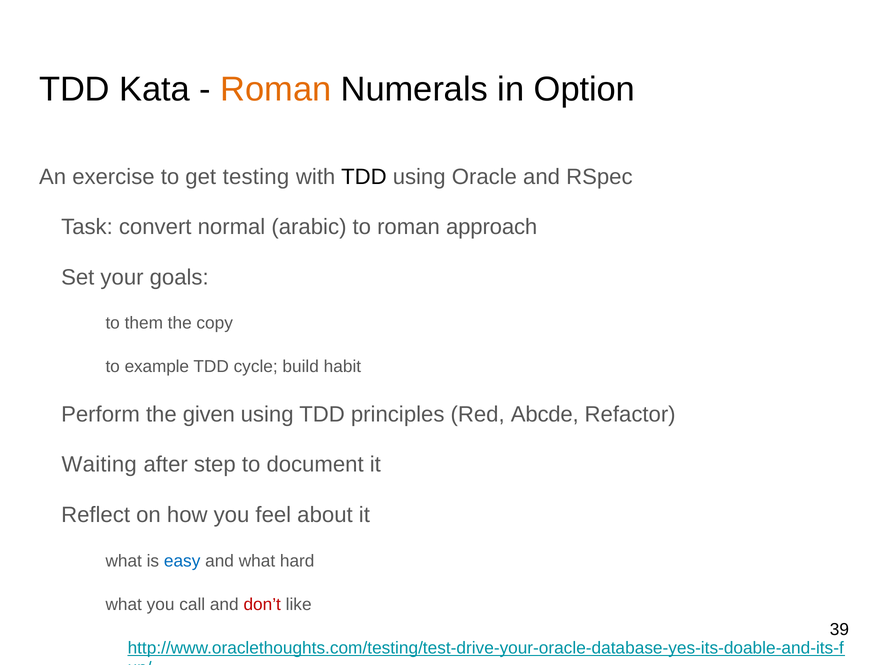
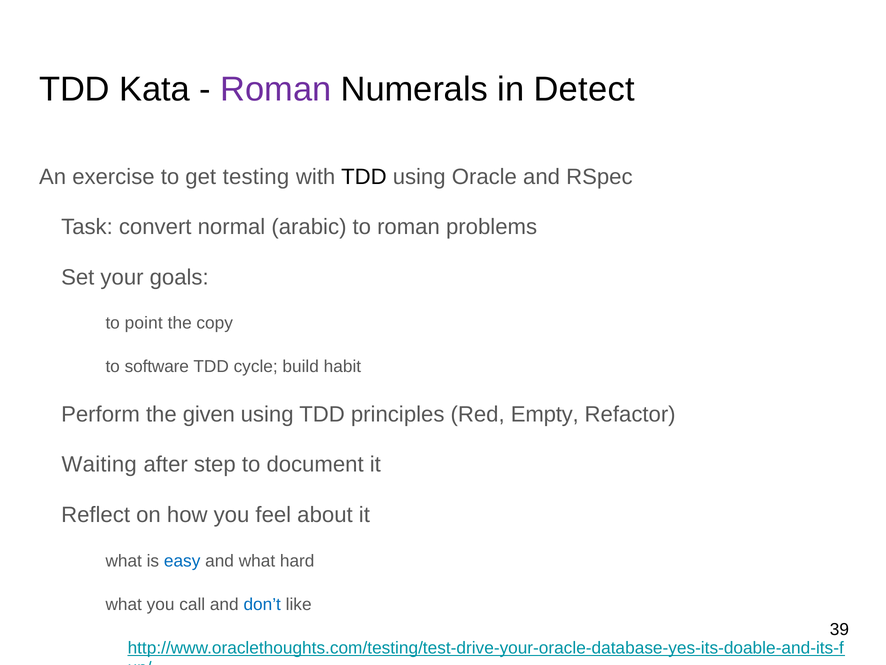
Roman colour: orange -> purple (276, 89)
Option: Option -> Detect (584, 89)
approach: approach -> problems (492, 227)
them: them -> point (144, 323)
example: example -> software (157, 366)
Abcde: Abcde -> Empty (545, 414)
don’t colour: red -> blue (262, 604)
